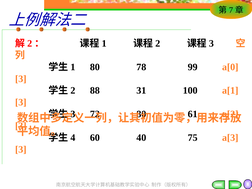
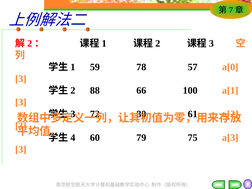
80: 80 -> 59 (95, 67)
99: 99 -> 57 (193, 67)
31: 31 -> 66 (141, 91)
40: 40 -> 79 (141, 138)
